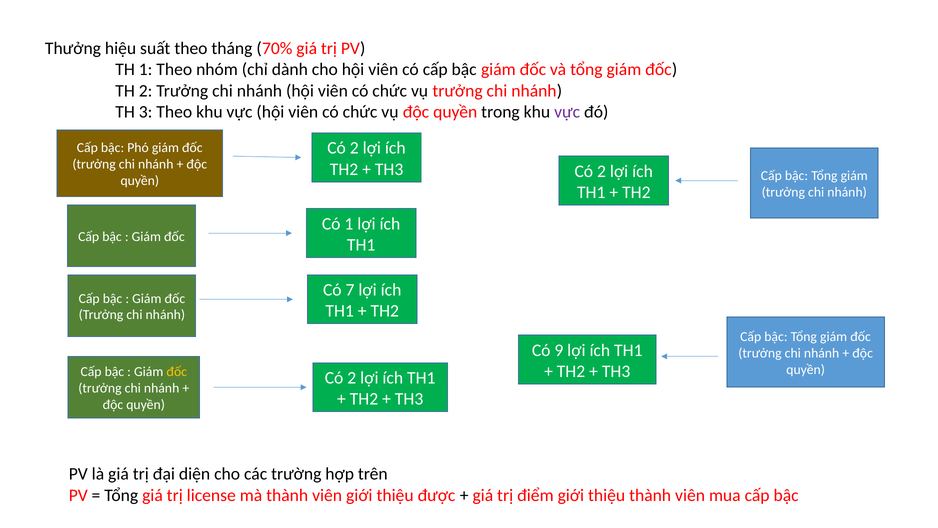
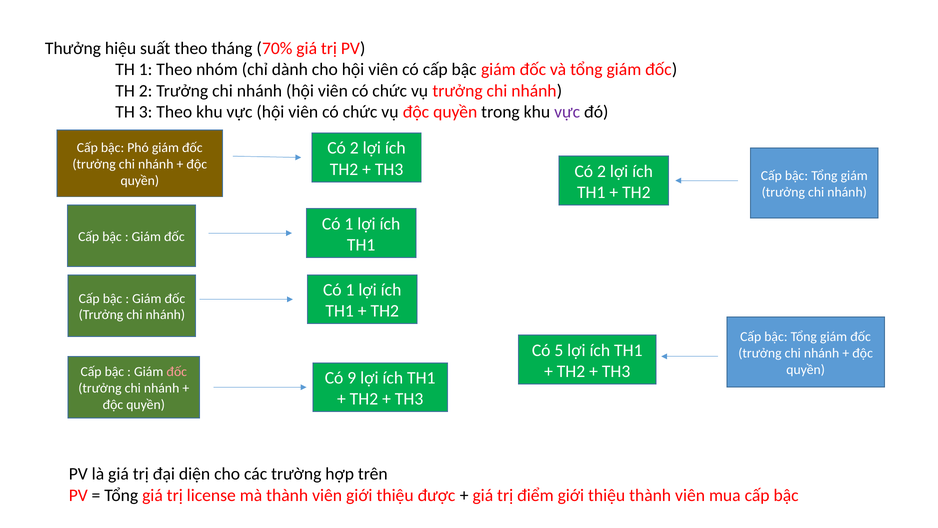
7: 7 -> 1 (350, 290)
9: 9 -> 5 (559, 350)
đốc colour: yellow -> pink (177, 372)
2: 2 -> 9 (352, 378)
